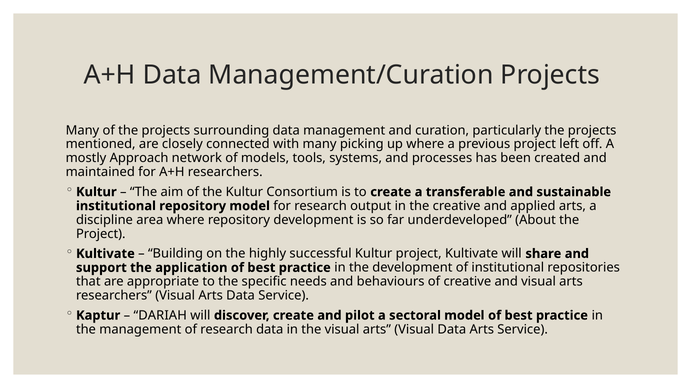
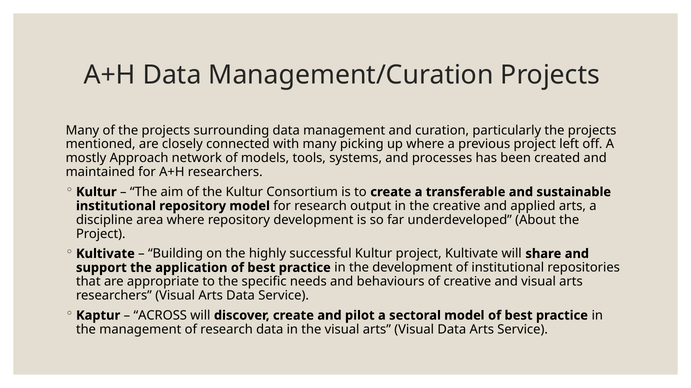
DARIAH: DARIAH -> ACROSS (160, 316)
